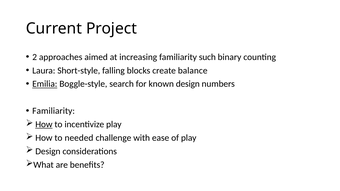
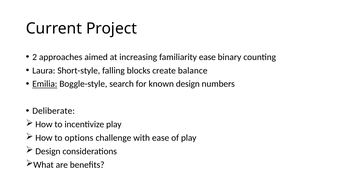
familiarity such: such -> ease (207, 57)
Familiarity: Familiarity -> Deliberate (54, 111)
How underline: present -> none (44, 125)
needed: needed -> options (79, 138)
